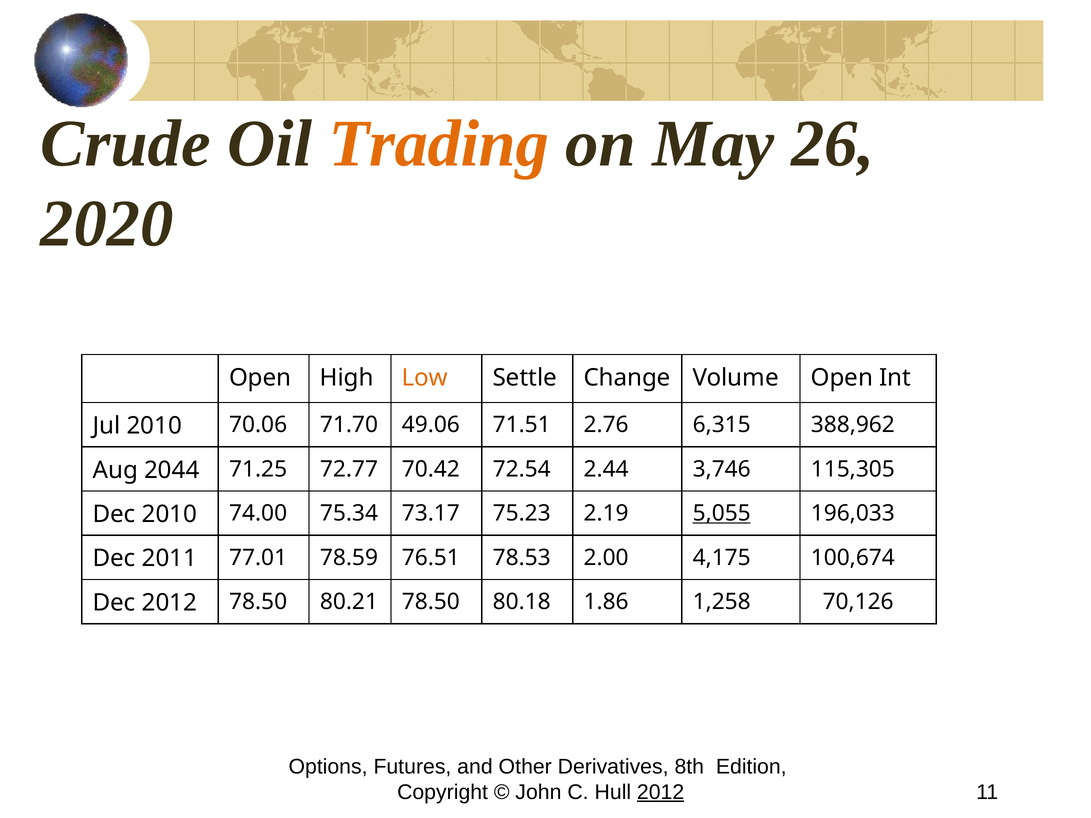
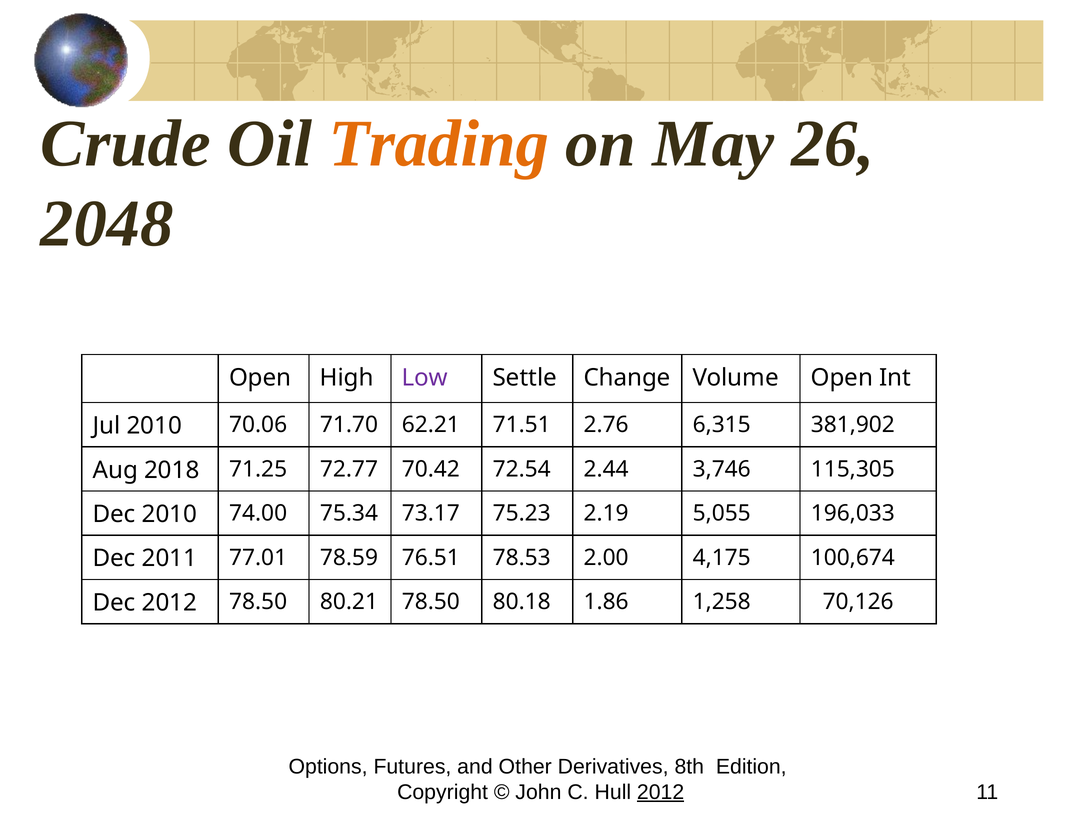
2020: 2020 -> 2048 (107, 224)
Low colour: orange -> purple (425, 378)
49.06: 49.06 -> 62.21 (431, 425)
388,962: 388,962 -> 381,902 (853, 425)
2044: 2044 -> 2018 (172, 470)
5,055 underline: present -> none (722, 513)
